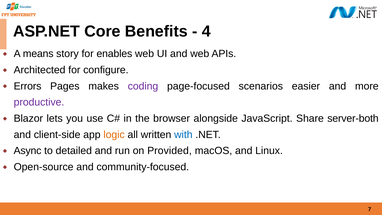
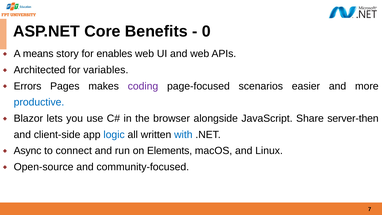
4: 4 -> 0 (206, 31)
configure: configure -> variables (106, 70)
productive colour: purple -> blue (39, 102)
server-both: server-both -> server-then (353, 118)
logic colour: orange -> blue (114, 135)
detailed: detailed -> connect (74, 151)
Provided: Provided -> Elements (170, 151)
